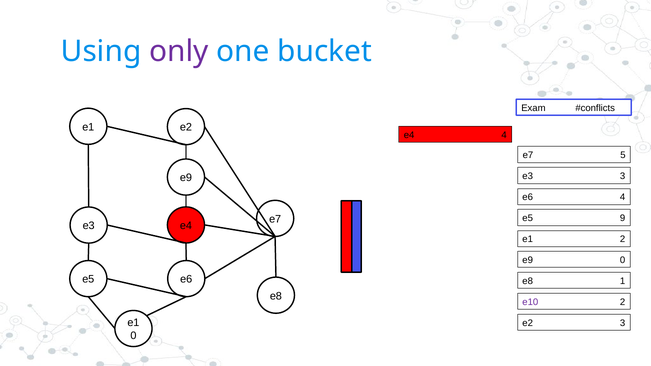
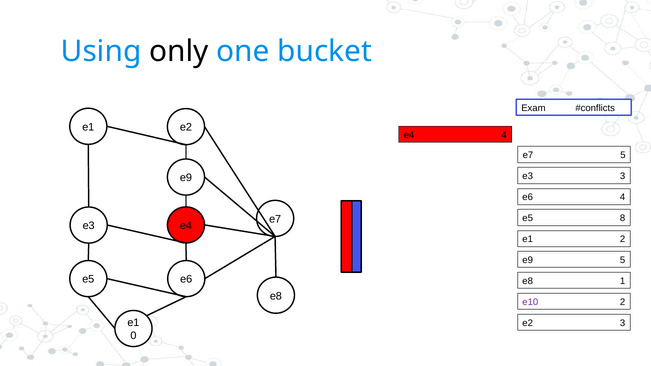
only colour: purple -> black (179, 51)
9: 9 -> 8 (623, 218)
e9 0: 0 -> 5 (623, 260)
